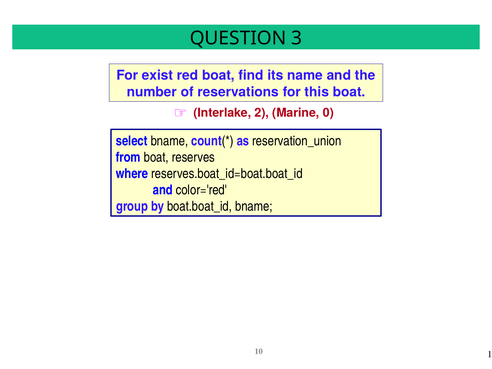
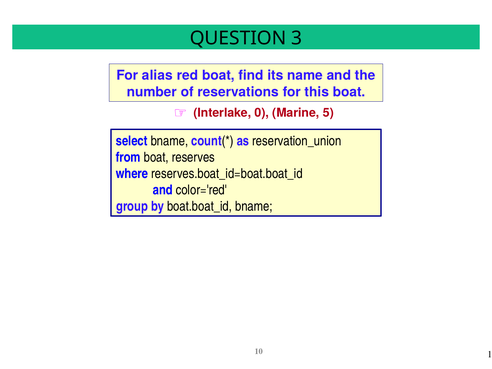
exist: exist -> alias (157, 75)
2: 2 -> 0 (262, 113)
0: 0 -> 5 (328, 113)
